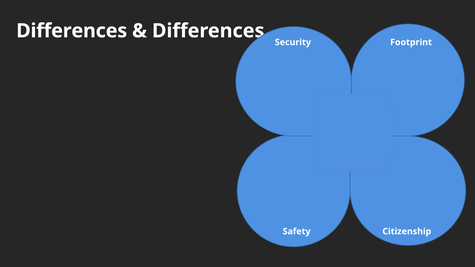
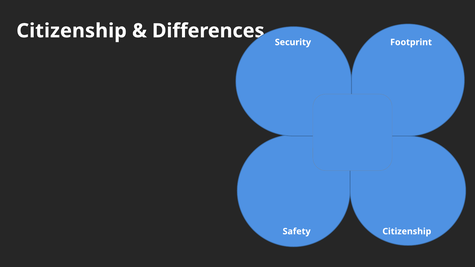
Differences: Differences -> Citizenship (72, 31)
